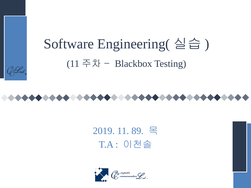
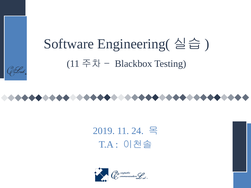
89: 89 -> 24 (138, 131)
